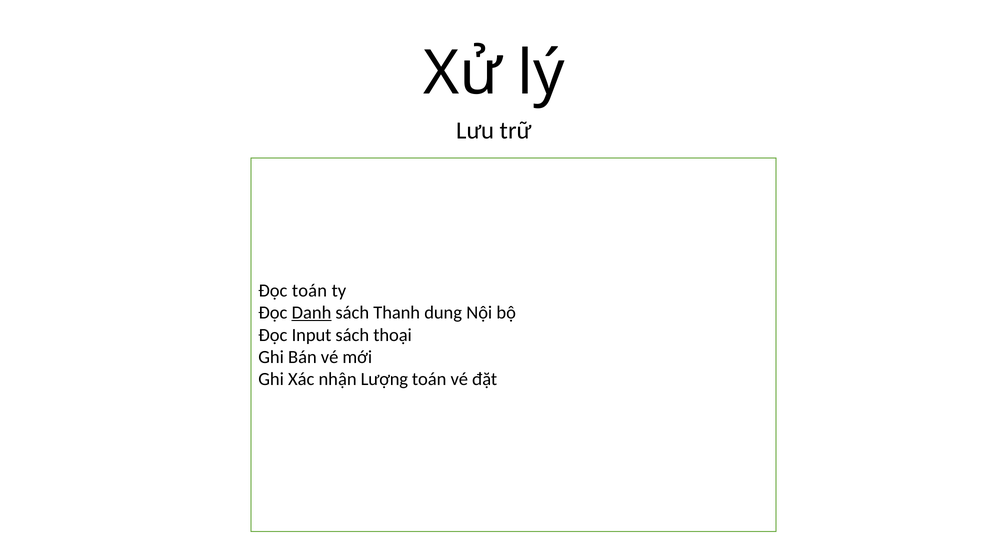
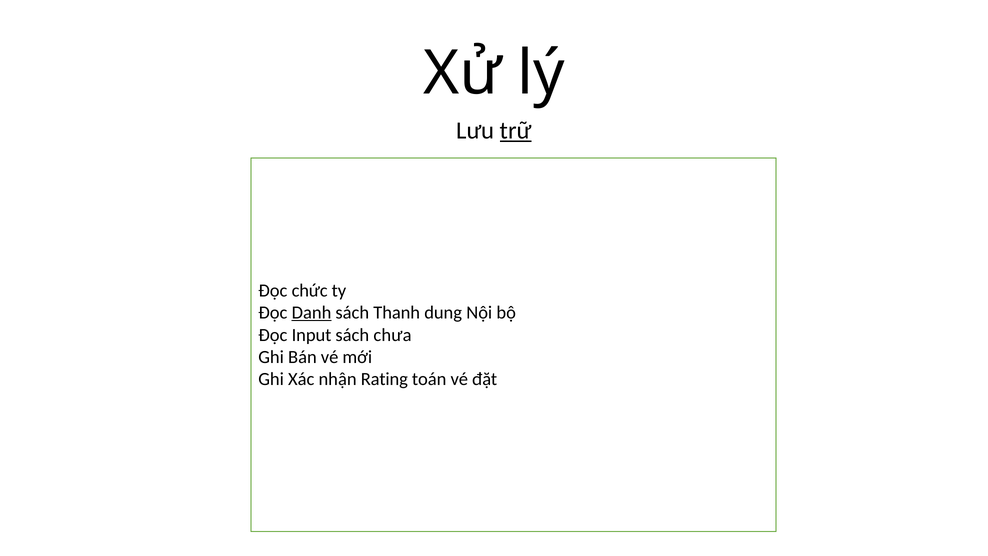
trữ underline: none -> present (516, 131)
Đọc toán: toán -> chức (310, 290)
thoại: thoại -> chưa (392, 335)
Lượng: Lượng -> Rating (384, 379)
